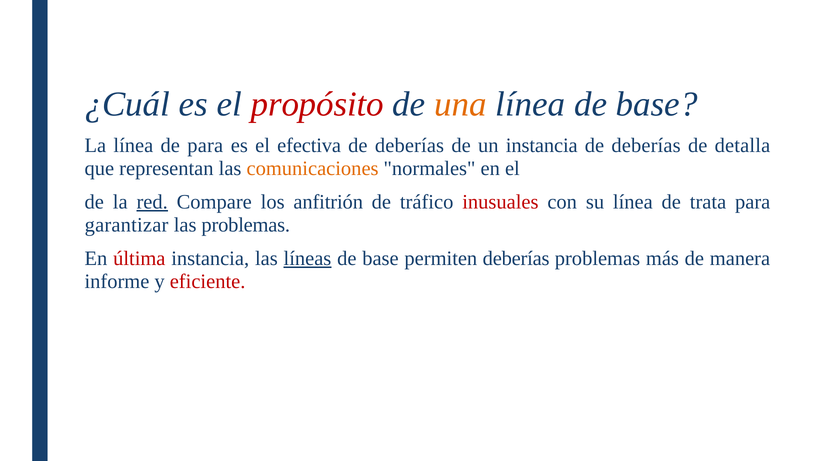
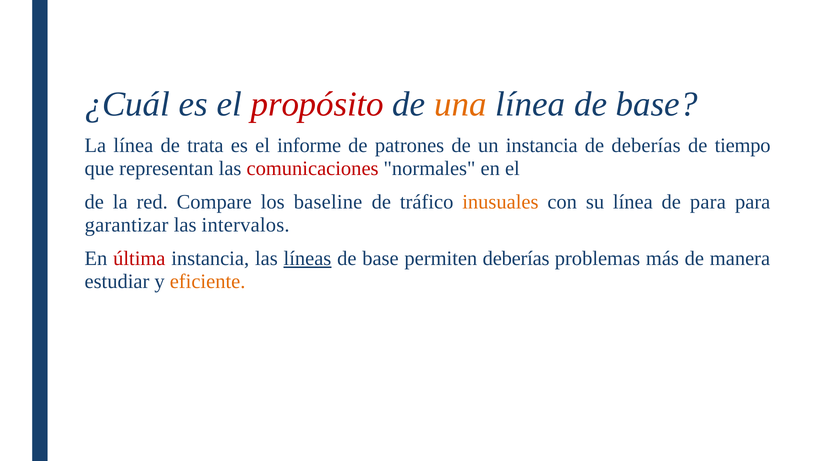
de para: para -> trata (205, 145)
efectiva: efectiva -> informe (309, 145)
deberías: deberías -> patrones (410, 145)
detalla: detalla -> tiempo (743, 145)
comunicaciones colour: orange -> red (313, 169)
red underline: present -> none (152, 202)
anfitrión: anfitrión -> baseline (328, 202)
inusuales colour: red -> orange (500, 202)
de trata: trata -> para (708, 202)
las problemas: problemas -> intervalos (246, 225)
informe: informe -> estudiar (117, 282)
eficiente colour: red -> orange (208, 282)
